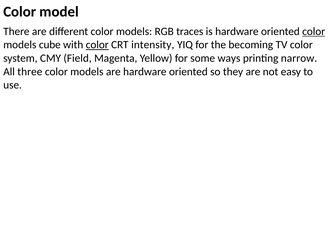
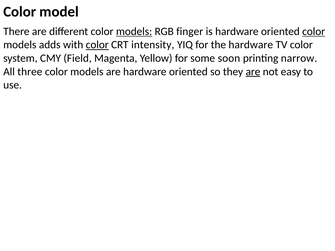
models underline: none -> present (134, 31)
traces: traces -> finger (190, 31)
cube: cube -> adds (50, 45)
the becoming: becoming -> hardware (251, 45)
ways: ways -> soon (229, 58)
are underline: none -> present (253, 72)
